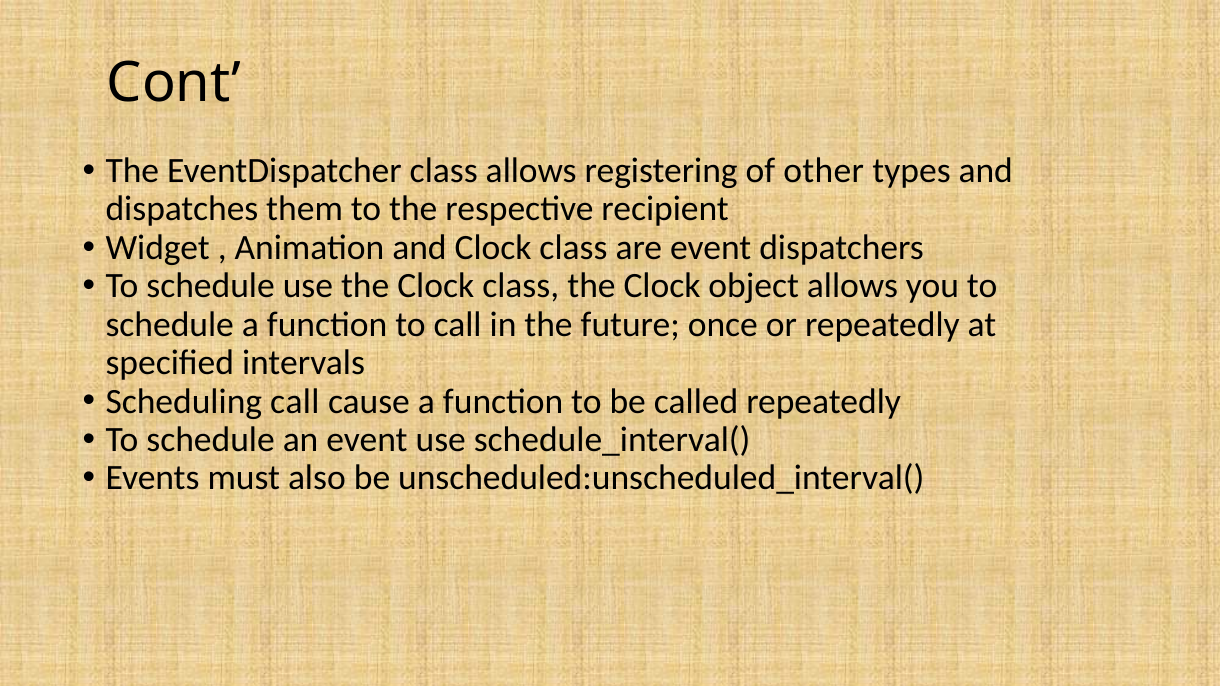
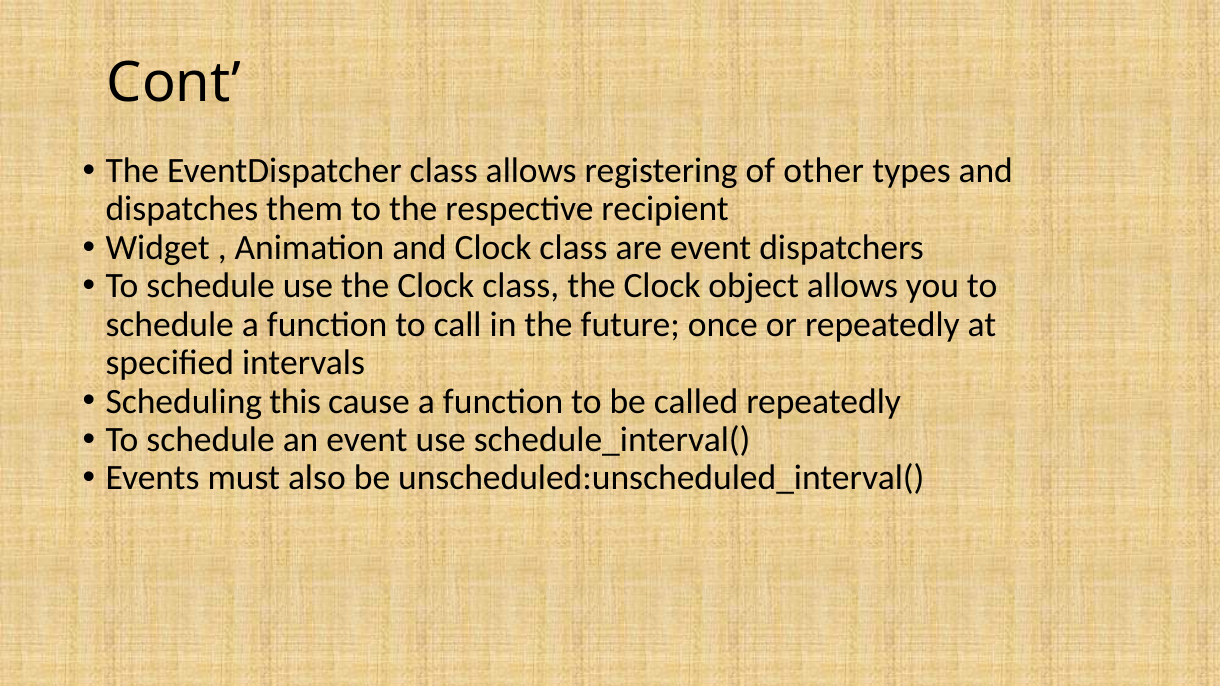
Scheduling call: call -> this (295, 402)
